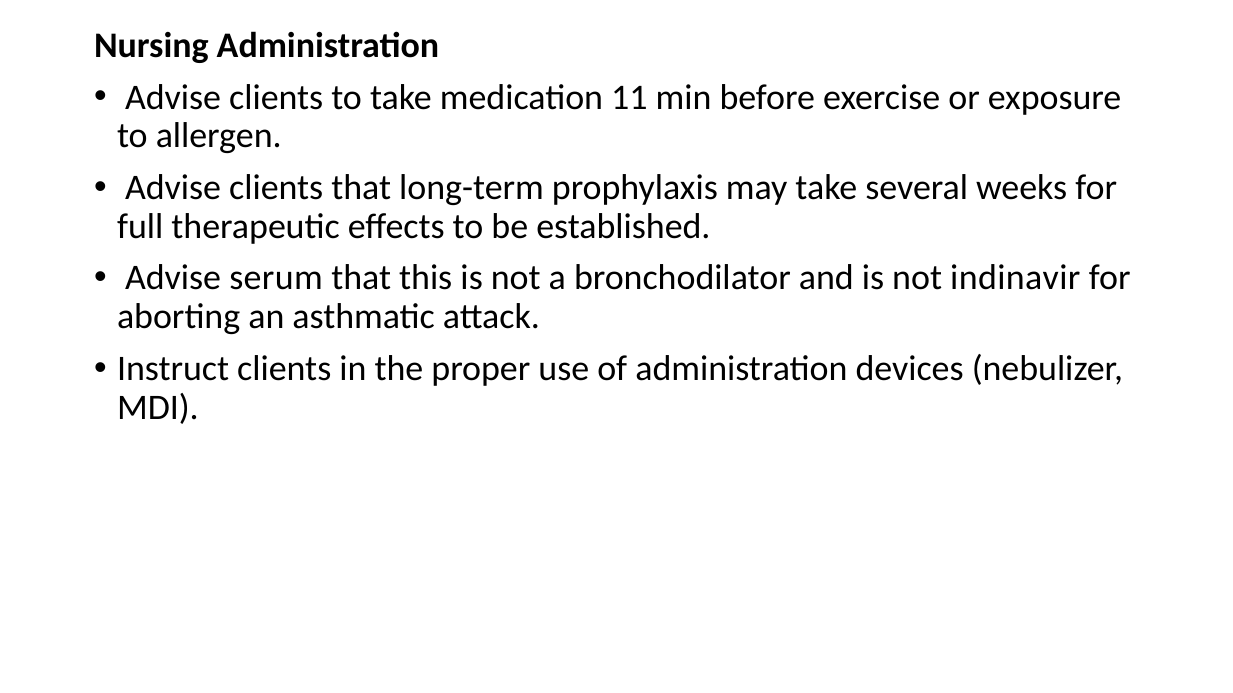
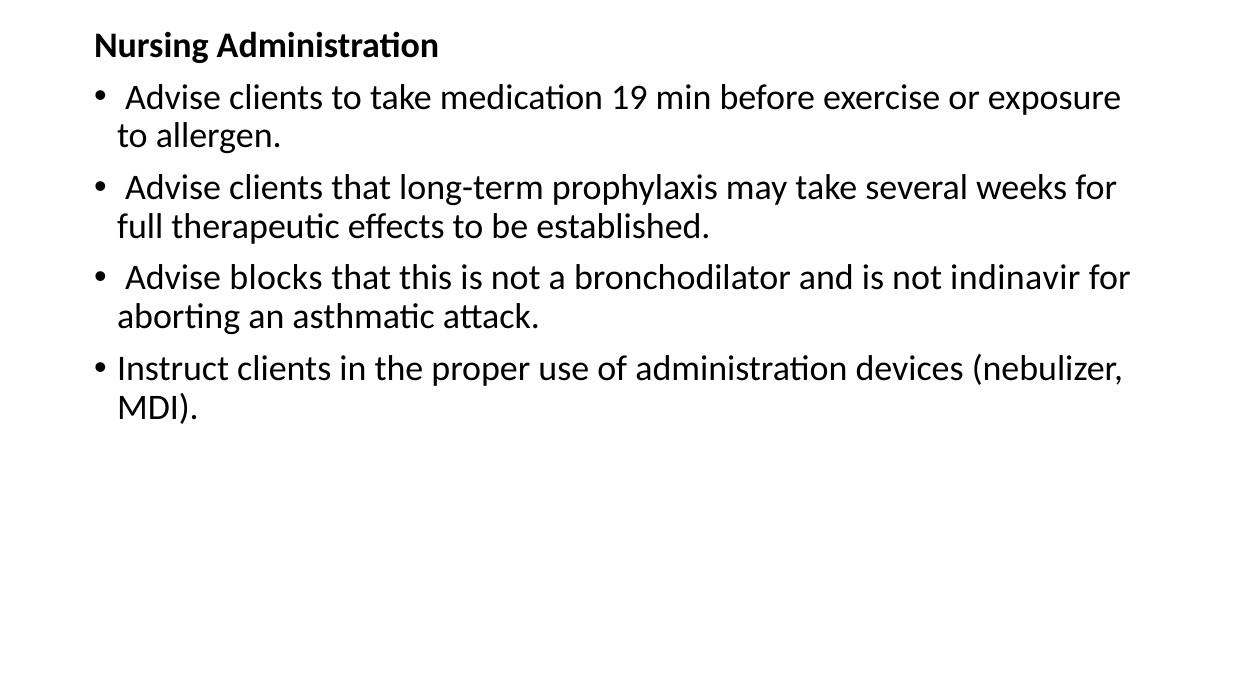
11: 11 -> 19 (629, 97)
serum: serum -> blocks (276, 278)
